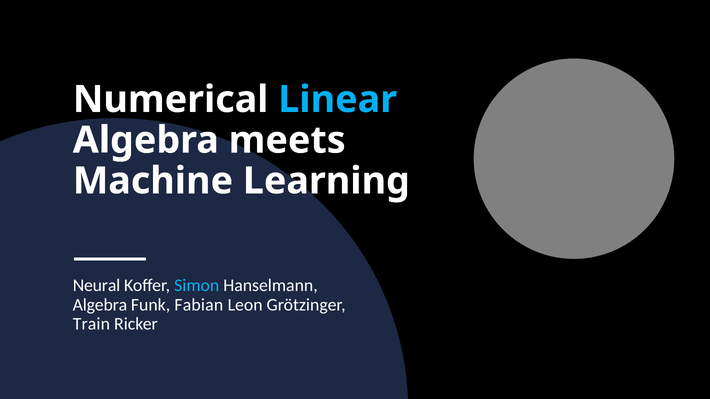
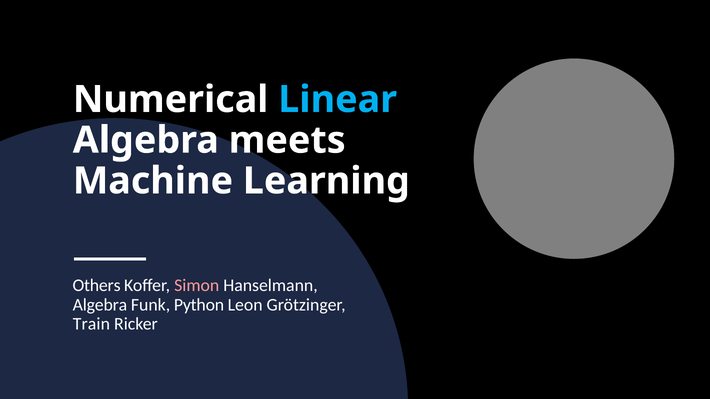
Neural: Neural -> Others (97, 286)
Simon colour: light blue -> pink (197, 286)
Fabian: Fabian -> Python (199, 305)
